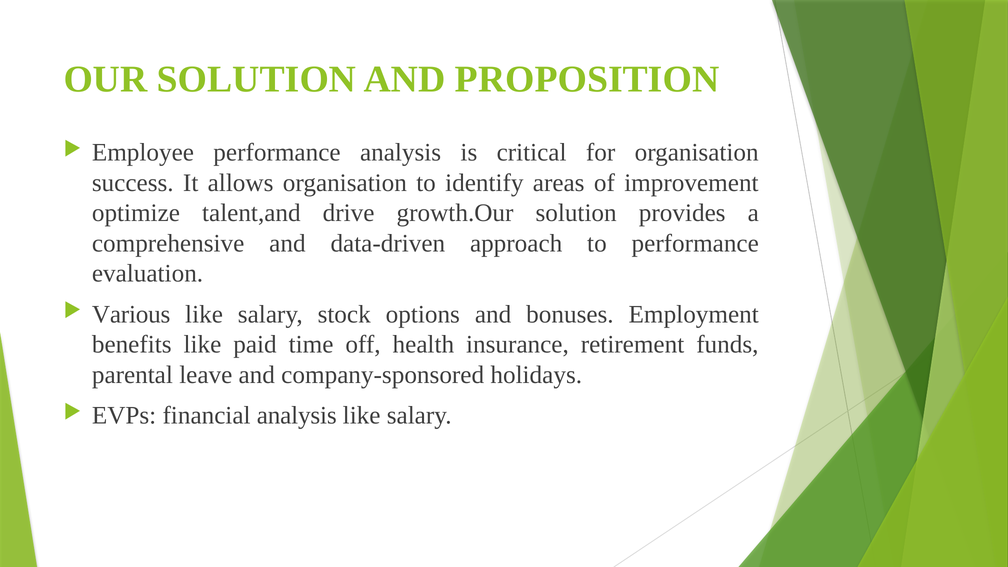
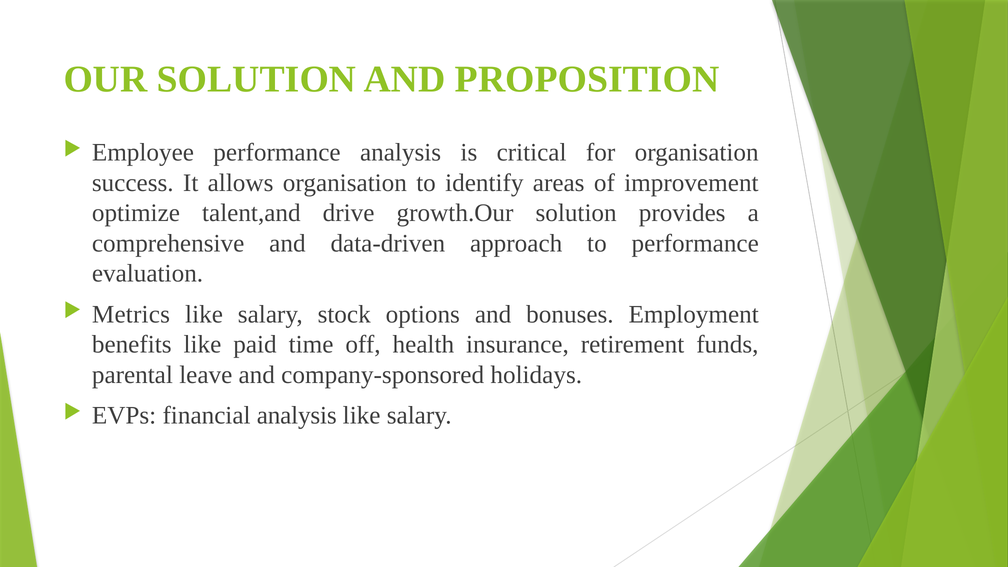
Various: Various -> Metrics (131, 314)
